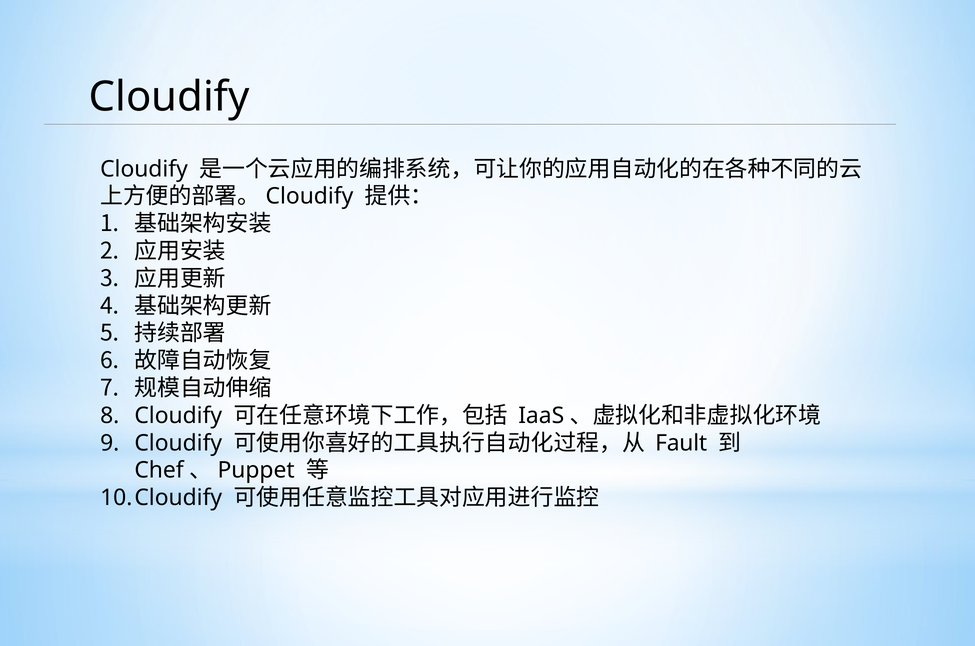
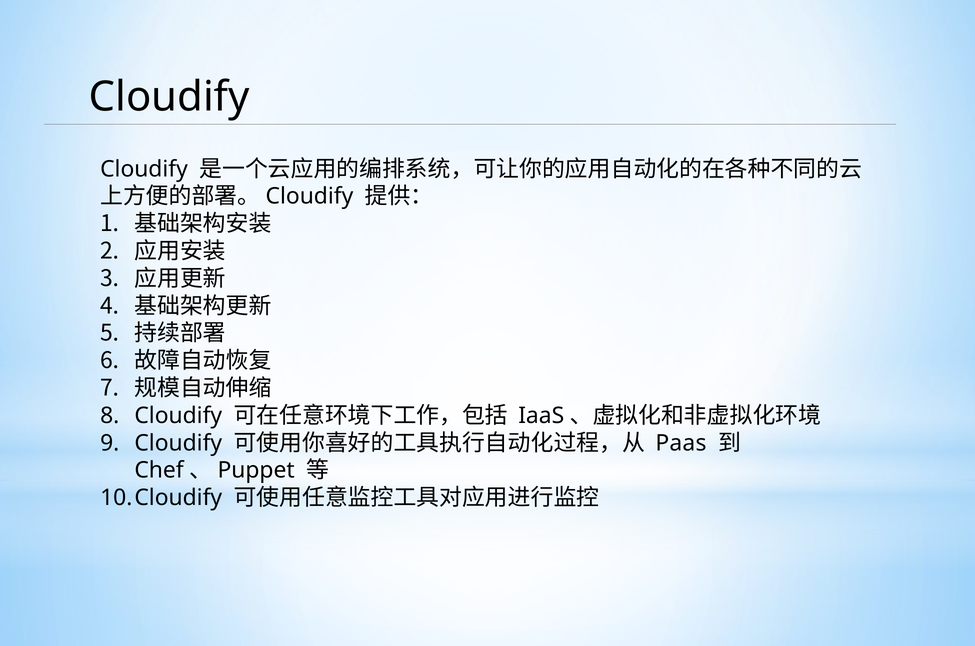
Fault: Fault -> Paas (681, 443)
